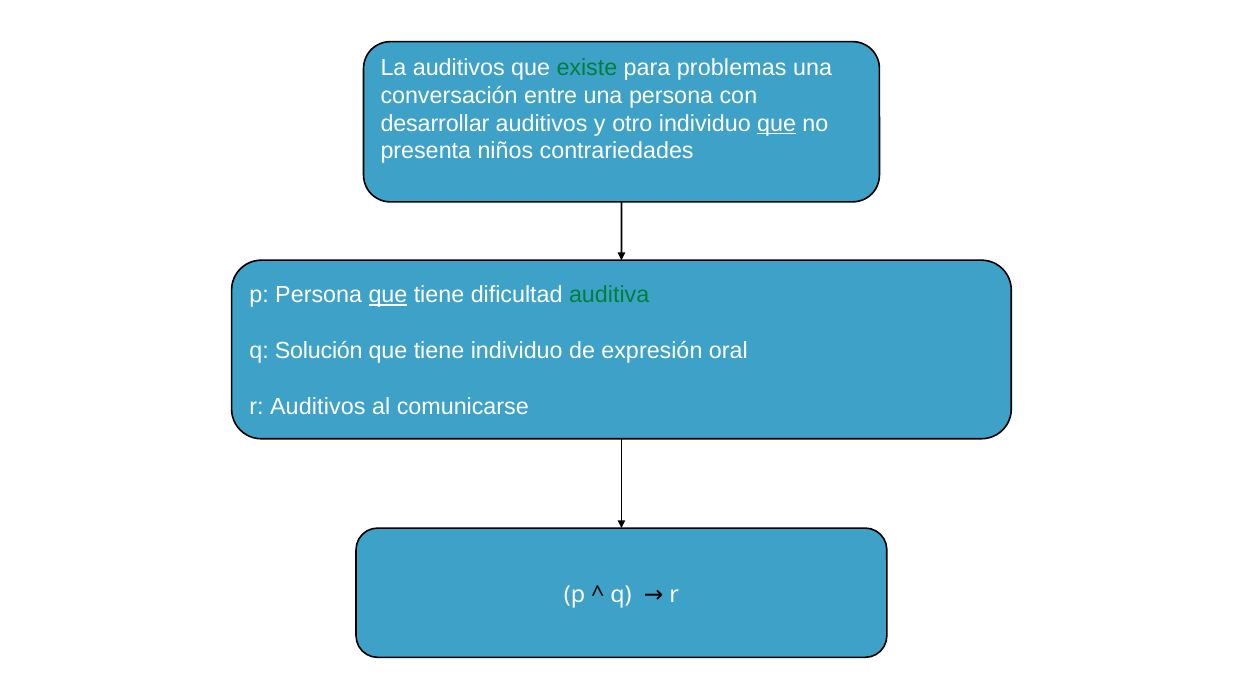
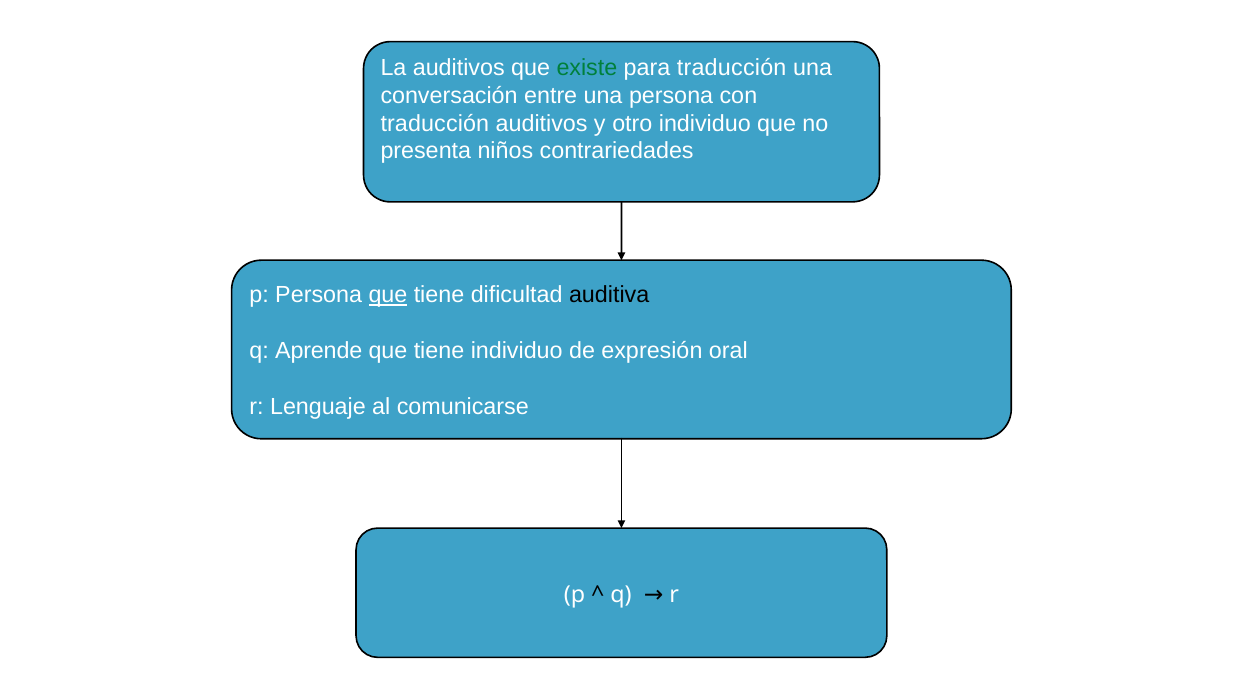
para problemas: problemas -> traducción (732, 67)
desarrollar: desarrollar -> traducción (435, 123)
que underline: present -> none (777, 123)
auditiva colour: green -> black (609, 295)
Solución: Solución -> Aprende (319, 351)
r Auditivos: Auditivos -> Lenguaje (318, 407)
